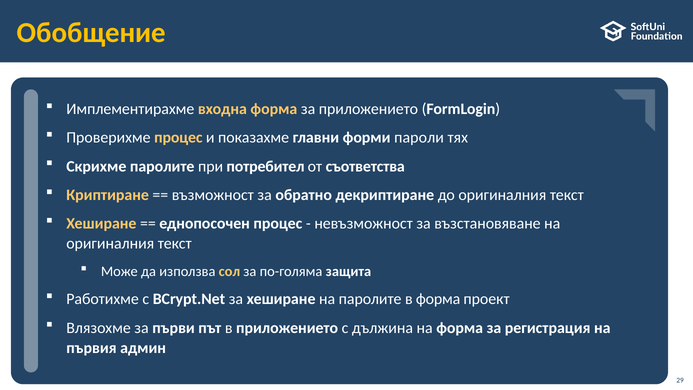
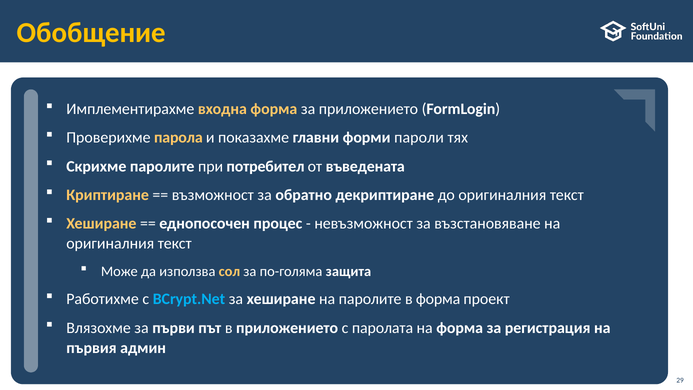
Проверихме процес: процес -> парола (178, 138)
съответства: съответства -> въведената (365, 166)
BCrypt.Net colour: white -> light blue (189, 299)
дължина: дължина -> паролата (383, 328)
